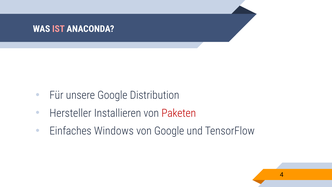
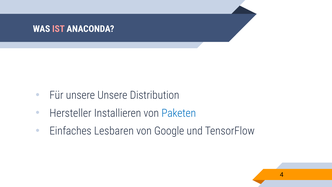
unsere Google: Google -> Unsere (112, 95)
Paketen colour: red -> blue (179, 113)
Windows: Windows -> Lesbaren (114, 131)
